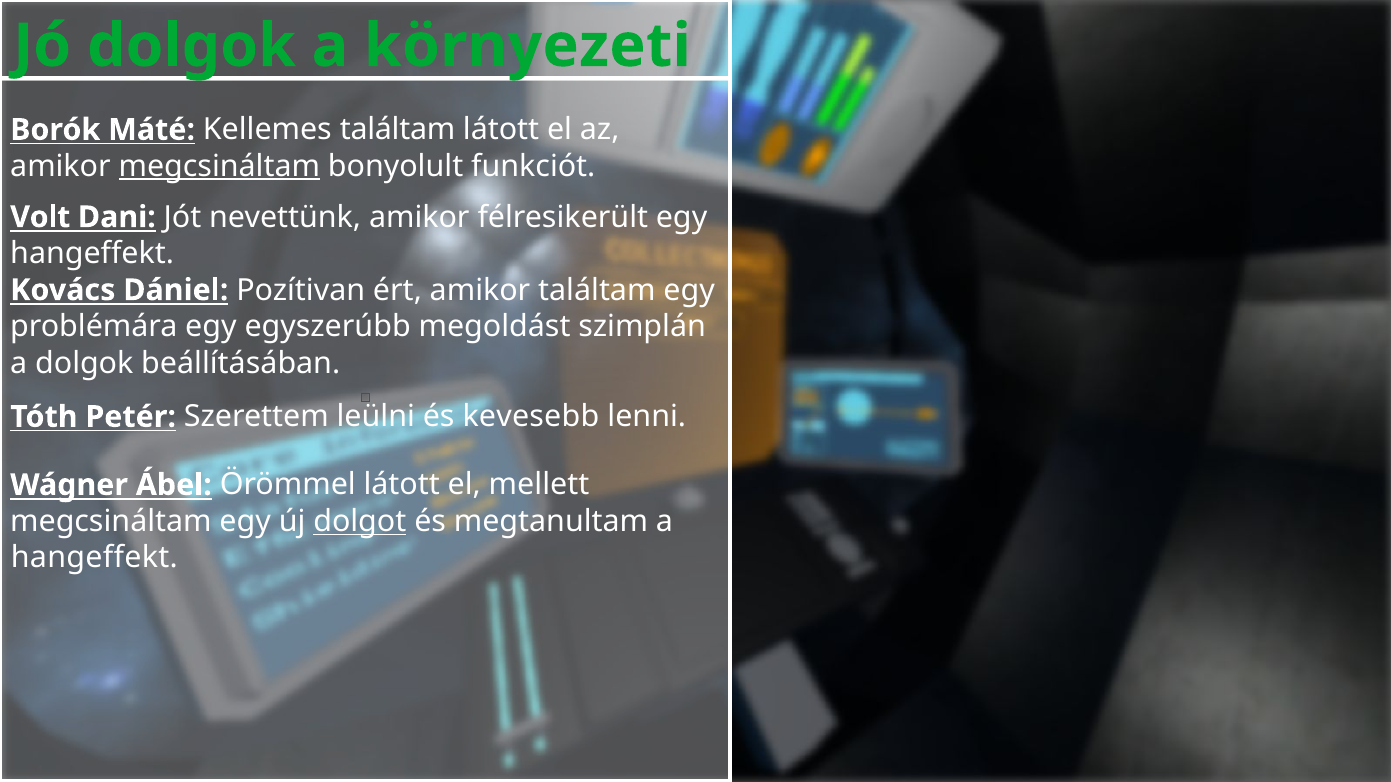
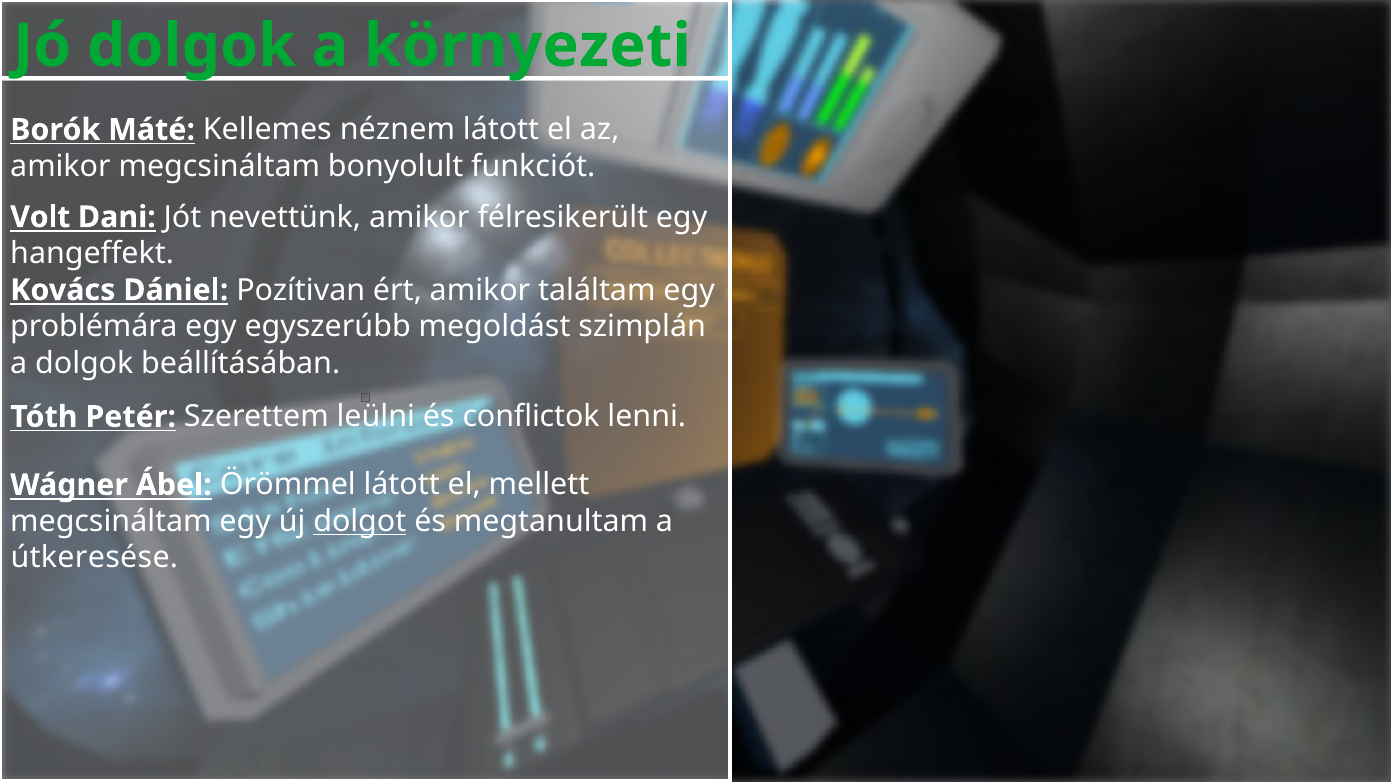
Kellemes találtam: találtam -> néznem (397, 130)
megcsináltam underline: present -> none (219, 166)
kevesebb: kevesebb -> conflictok (531, 417)
hangeffekt: hangeffekt -> útkeresése (94, 558)
